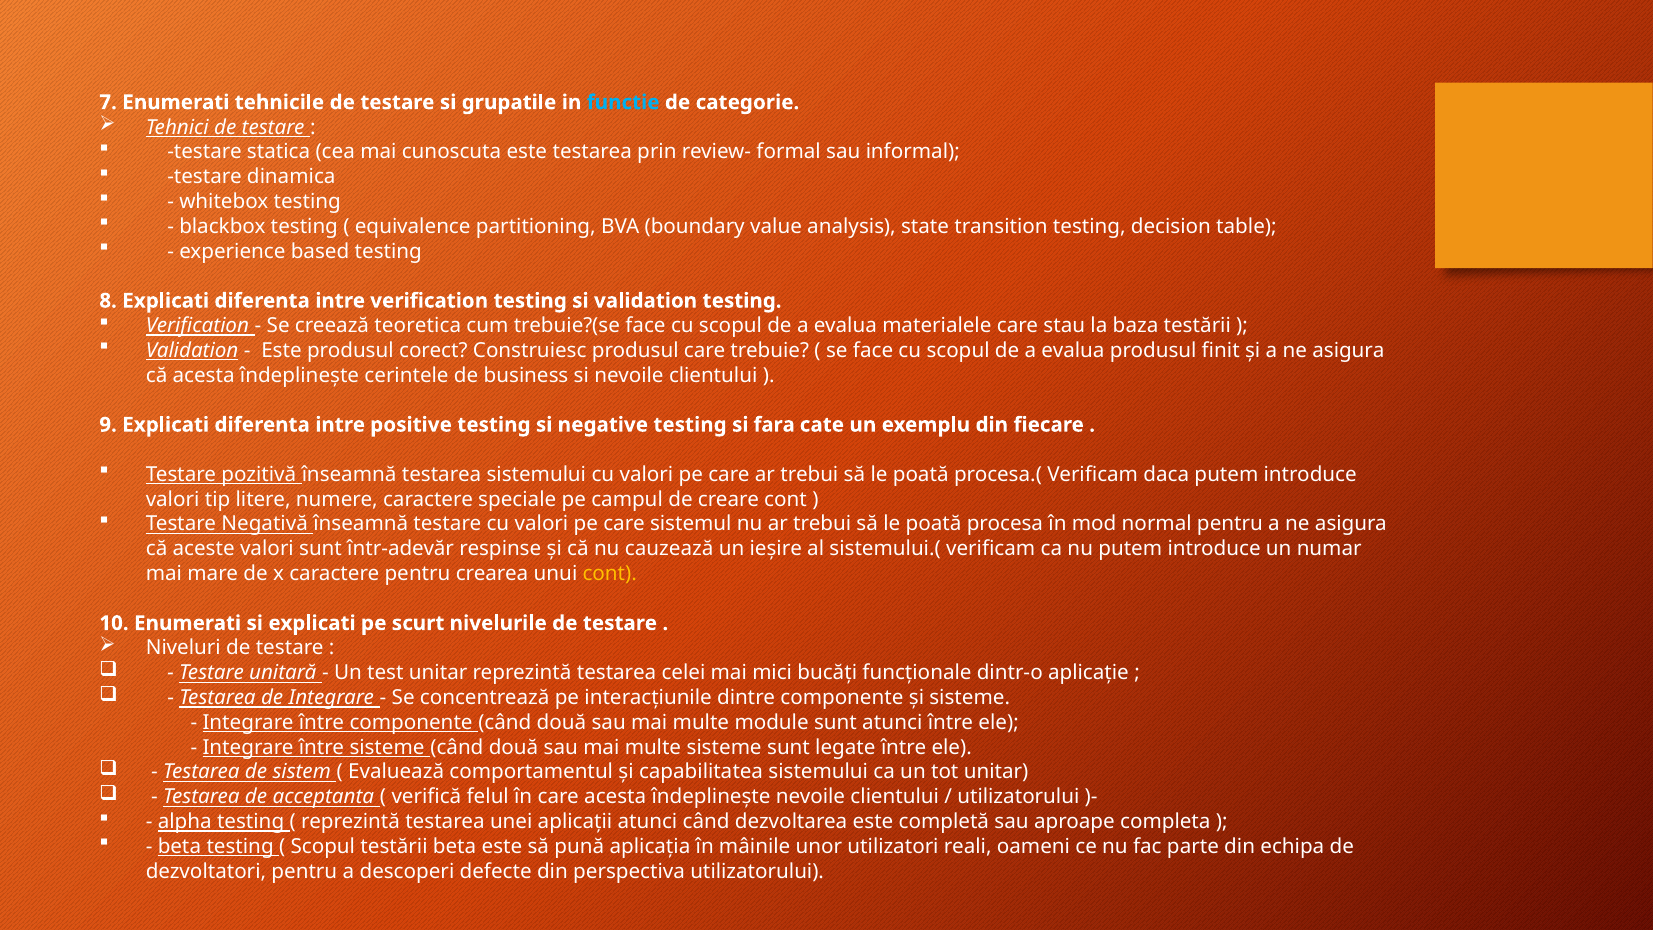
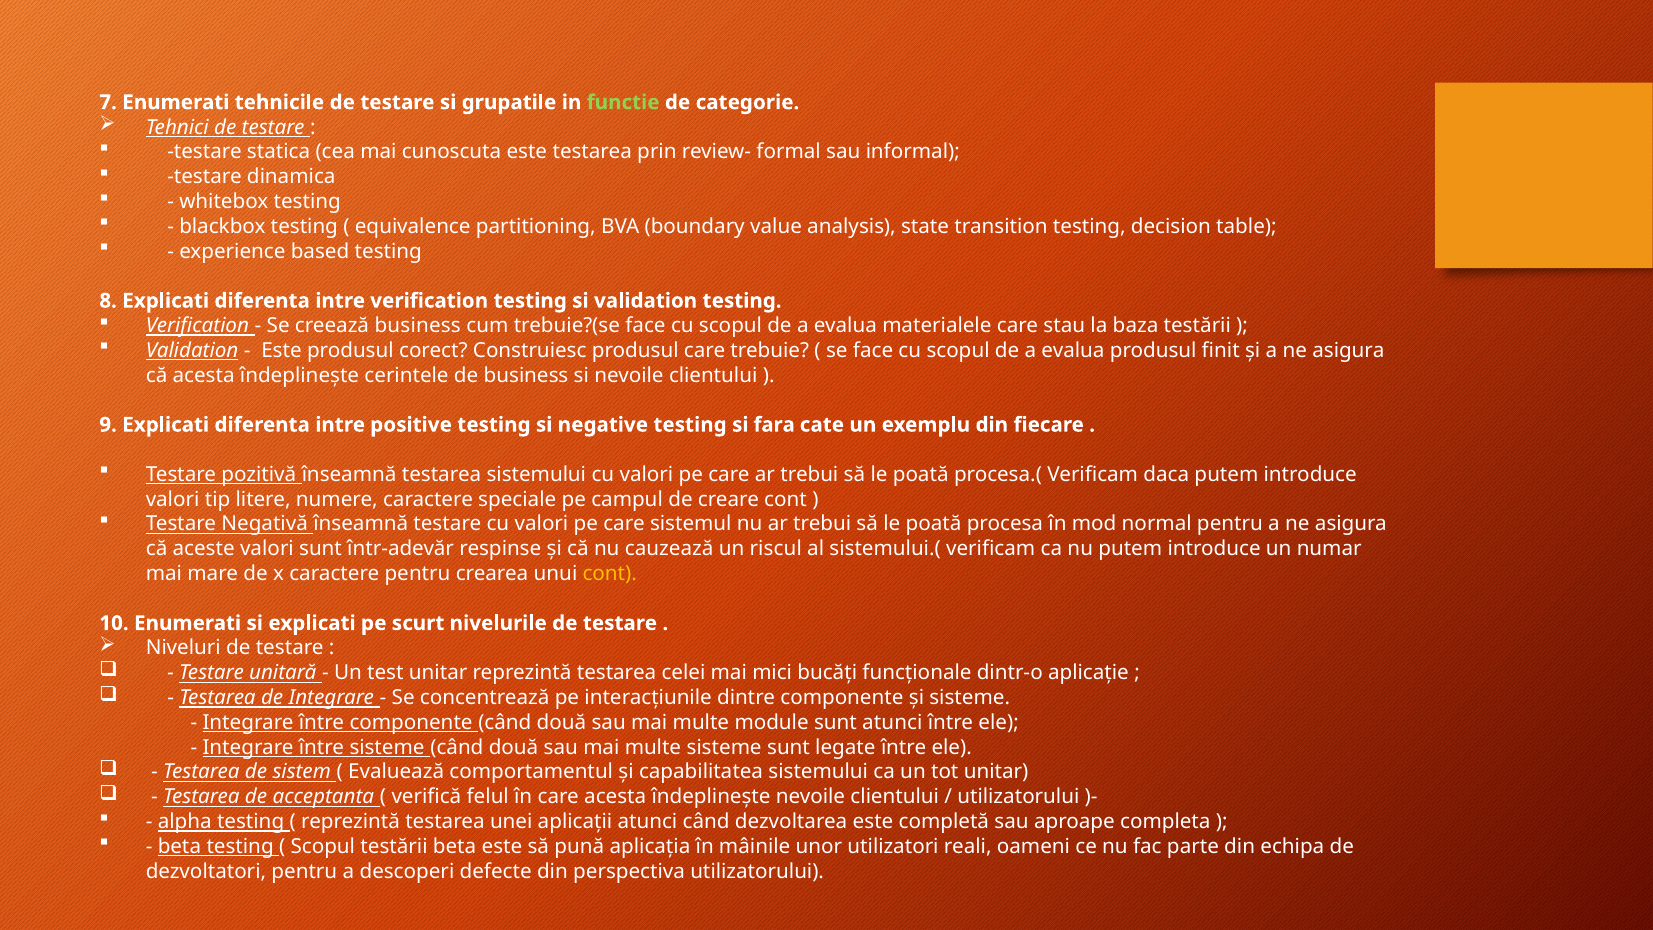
functie colour: light blue -> light green (623, 102)
creează teoretica: teoretica -> business (418, 326)
ieșire: ieșire -> riscul (776, 549)
